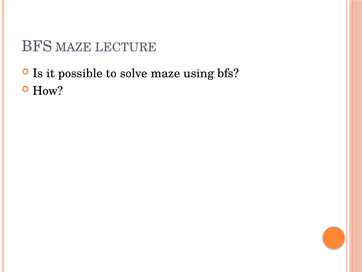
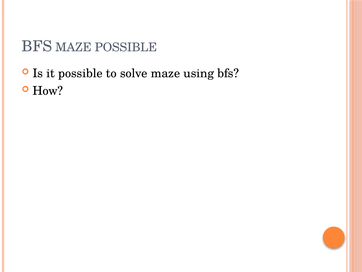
MAZE LECTURE: LECTURE -> POSSIBLE (126, 47)
